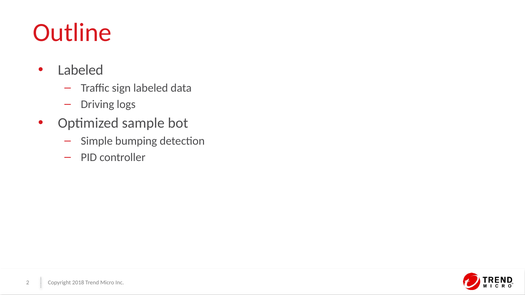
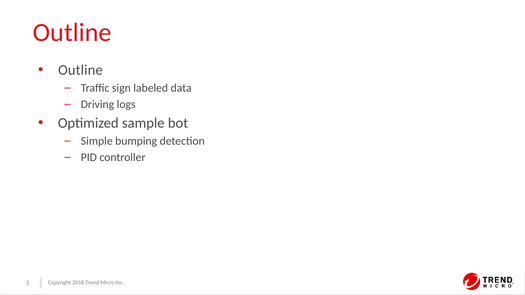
Labeled: Labeled -> Outline (80, 70)
